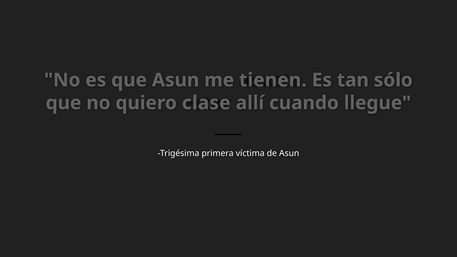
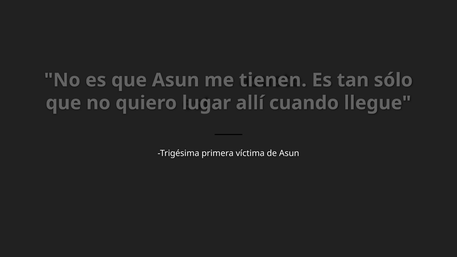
clase: clase -> lugar (206, 103)
